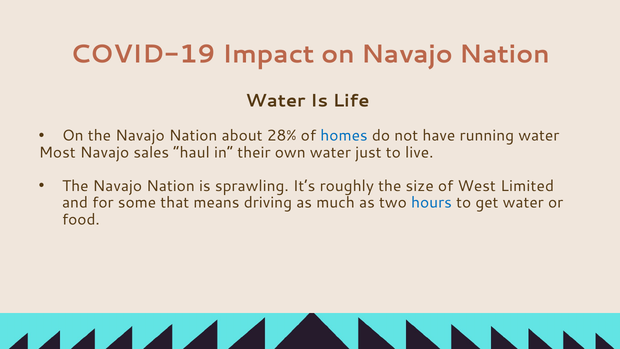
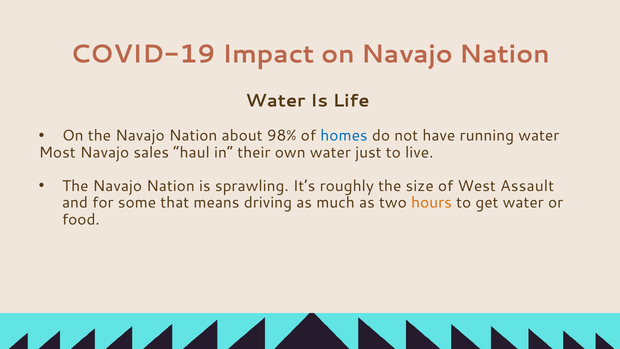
28%: 28% -> 98% (282, 136)
Limited: Limited -> Assault (527, 186)
hours colour: blue -> orange (431, 203)
